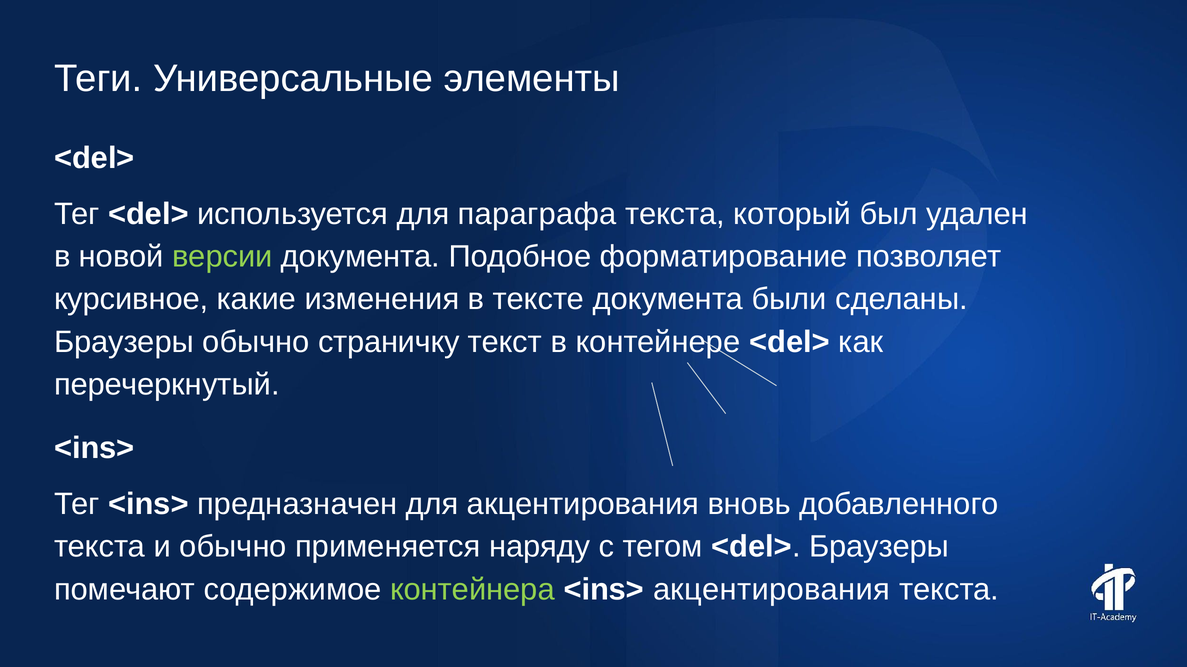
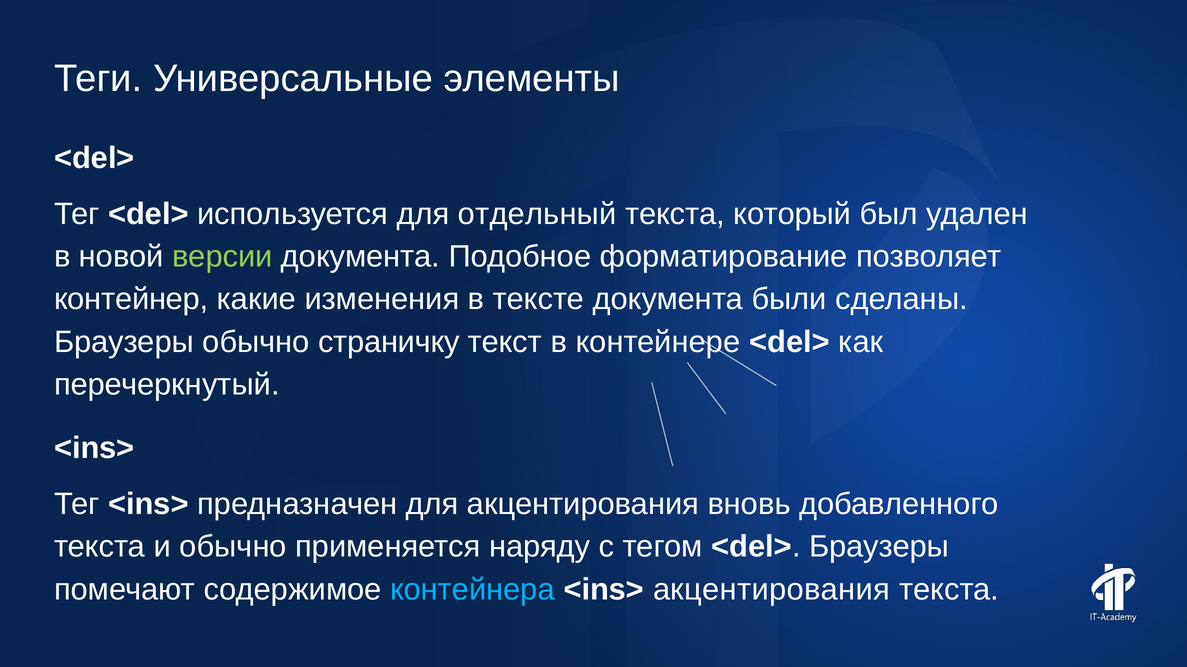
параграфа: параграфа -> отдельный (537, 214)
курсивное: курсивное -> контейнер (131, 300)
контейнера colour: light green -> light blue (472, 590)
